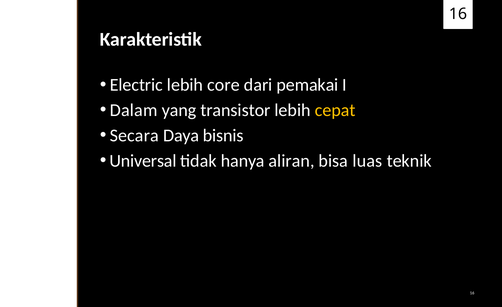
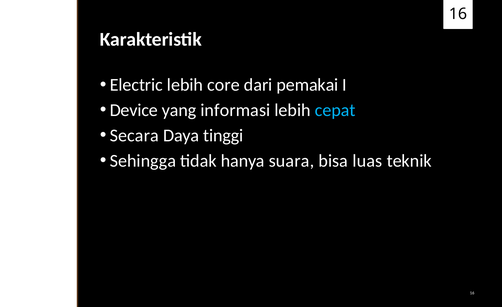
Dalam: Dalam -> Device (134, 110)
transistor: transistor -> informasi (235, 110)
cepat colour: yellow -> light blue (335, 110)
bisnis: bisnis -> tinggi (223, 136)
Universal: Universal -> Sehingga (143, 161)
aliran: aliran -> suara (292, 161)
